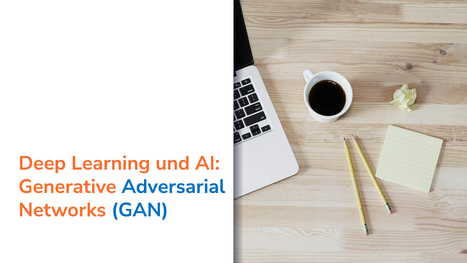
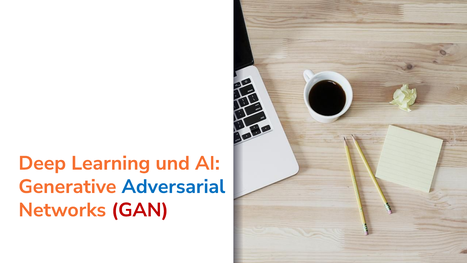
GAN colour: blue -> red (140, 210)
